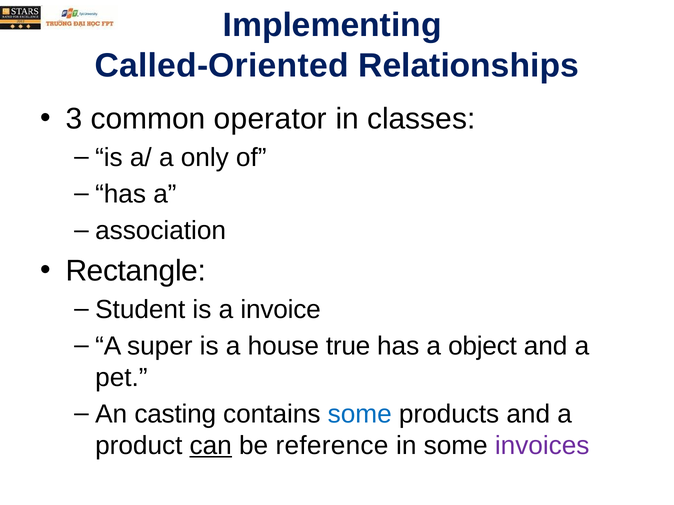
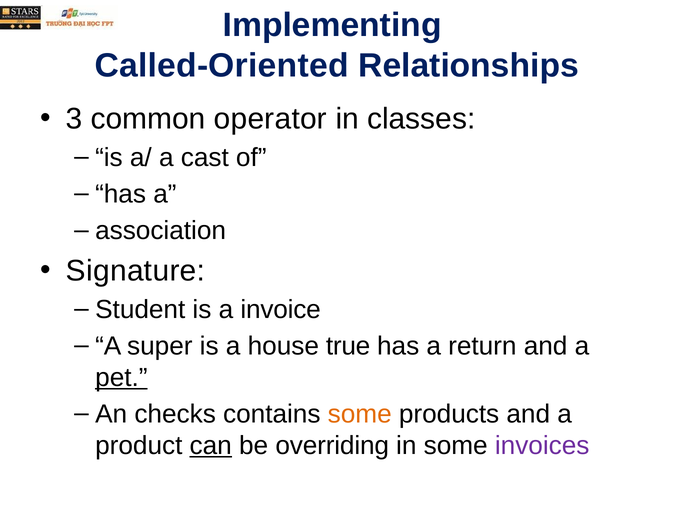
only: only -> cast (205, 158)
Rectangle: Rectangle -> Signature (136, 271)
object: object -> return (482, 346)
pet underline: none -> present (121, 378)
casting: casting -> checks (175, 415)
some colour: blue -> orange (360, 415)
reference: reference -> overriding (332, 446)
